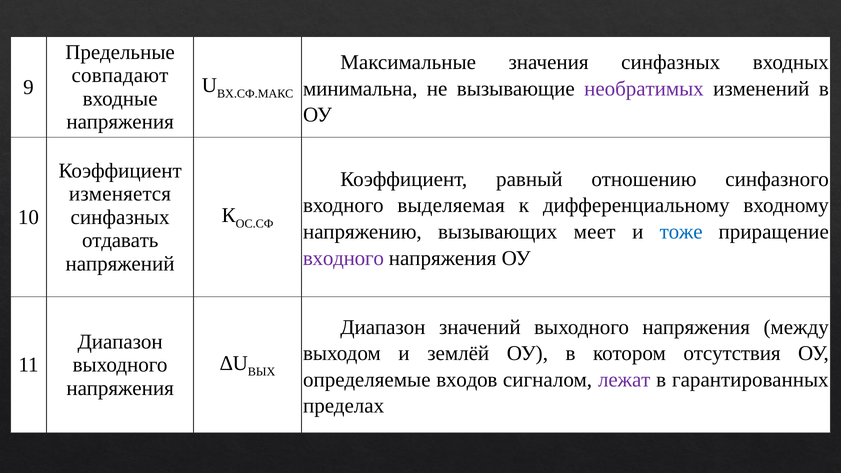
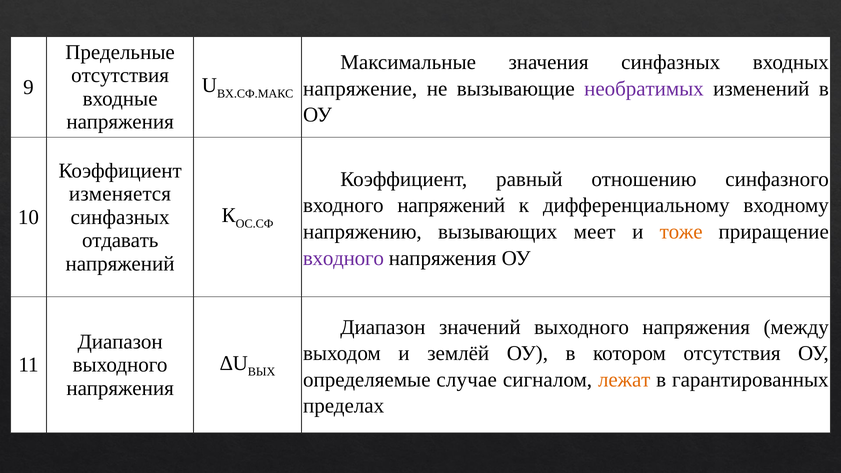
совпадают: совпадают -> отсутствия (120, 75)
минимальна: минимальна -> напряжение (360, 89)
входного выделяемая: выделяемая -> напряжений (451, 206)
тоже colour: blue -> orange (681, 232)
входов: входов -> случае (467, 380)
лежат colour: purple -> orange (624, 380)
